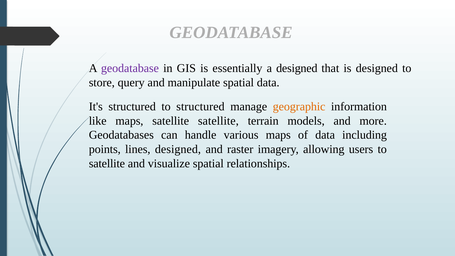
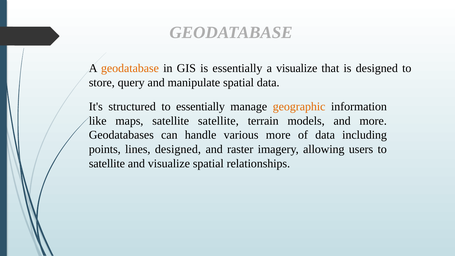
geodatabase colour: purple -> orange (130, 68)
a designed: designed -> visualize (297, 68)
to structured: structured -> essentially (201, 107)
various maps: maps -> more (278, 135)
